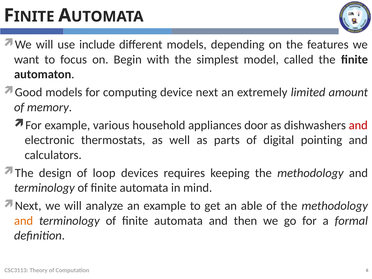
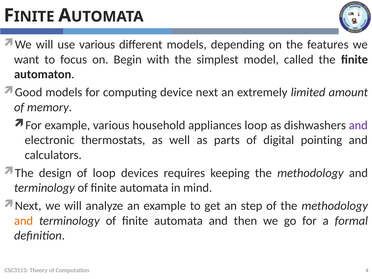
use include: include -> various (97, 45)
appliances door: door -> loop (256, 125)
and colour: red -> purple (358, 125)
able: able -> step (252, 206)
